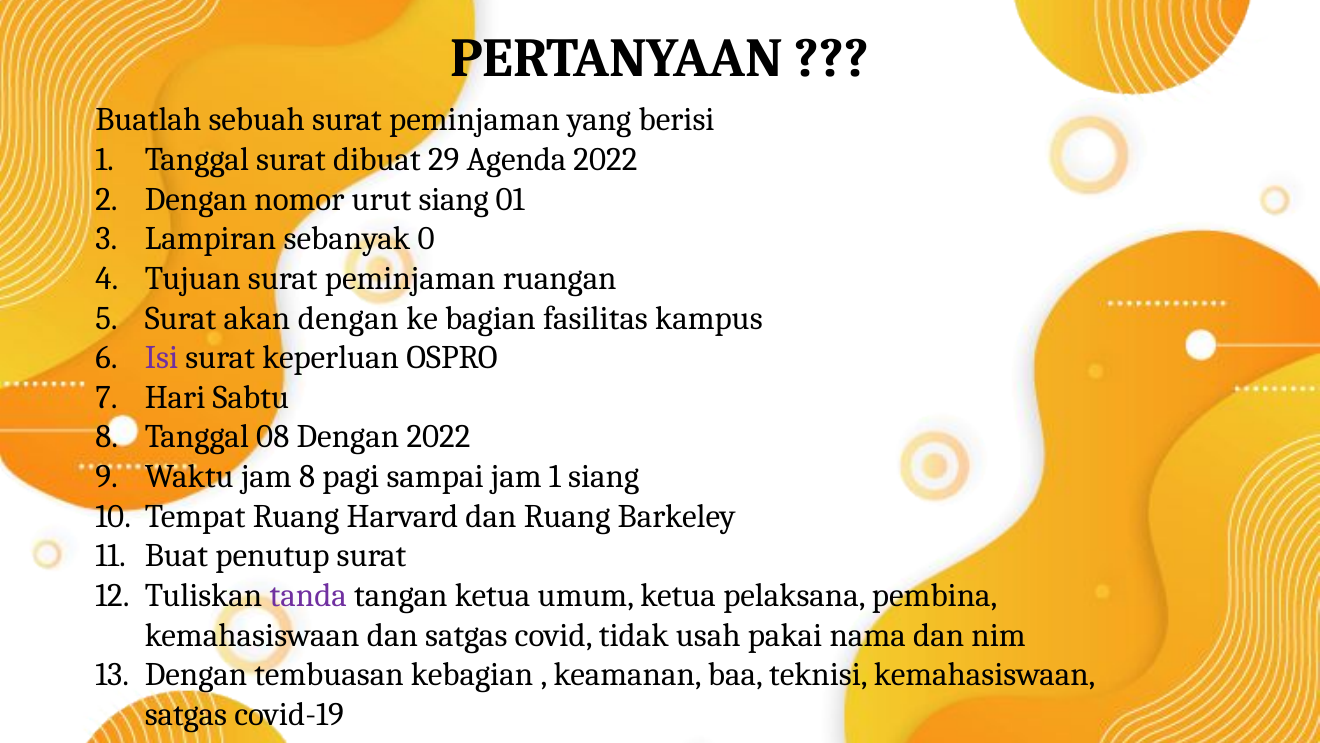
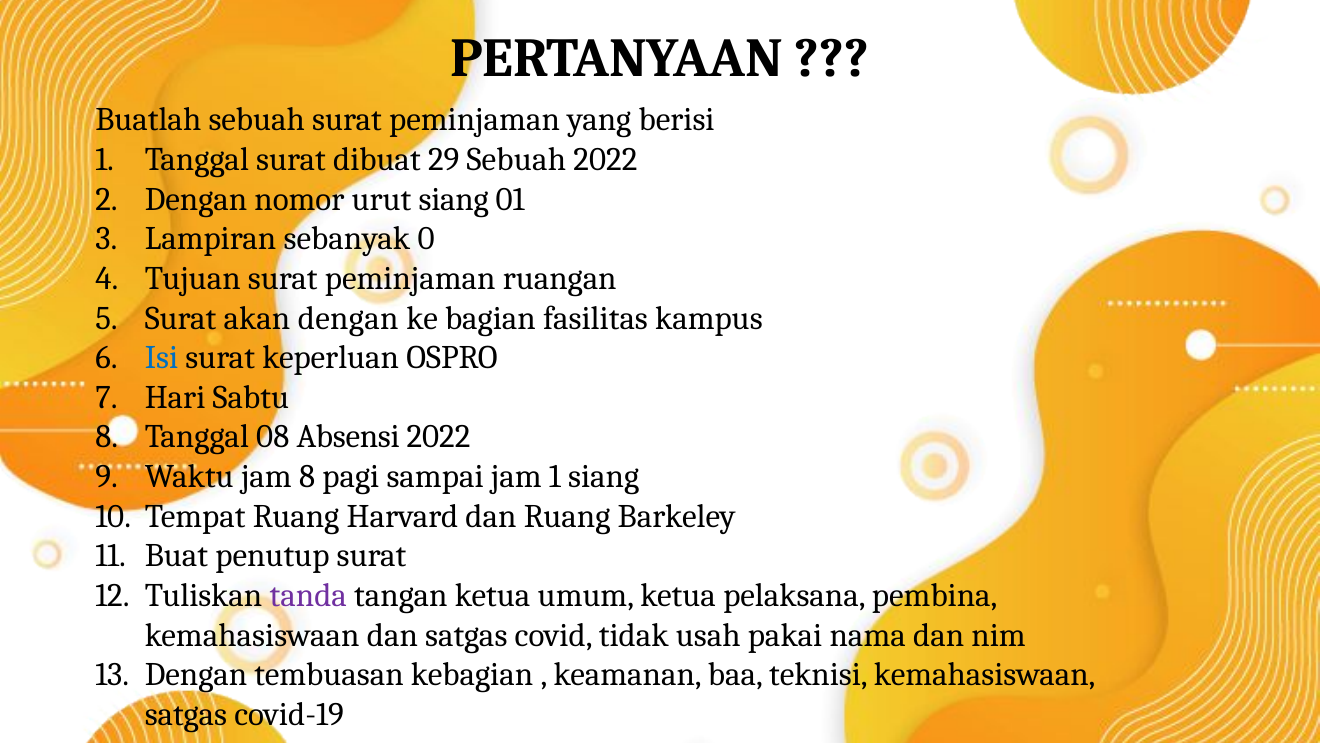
29 Agenda: Agenda -> Sebuah (516, 160)
Isi colour: purple -> blue (161, 358)
08 Dengan: Dengan -> Absensi (348, 437)
